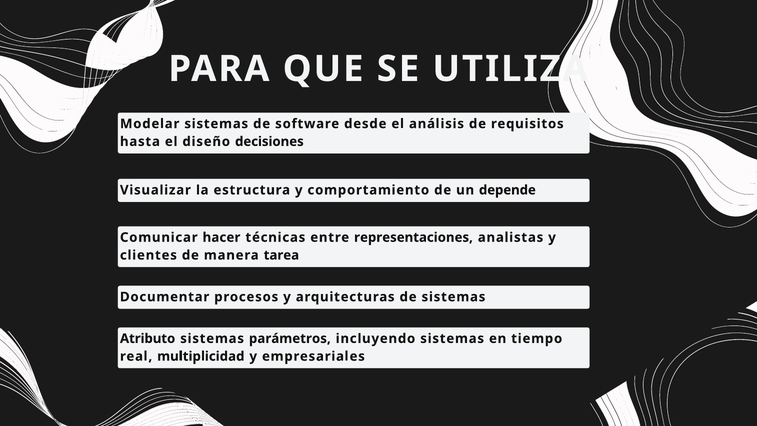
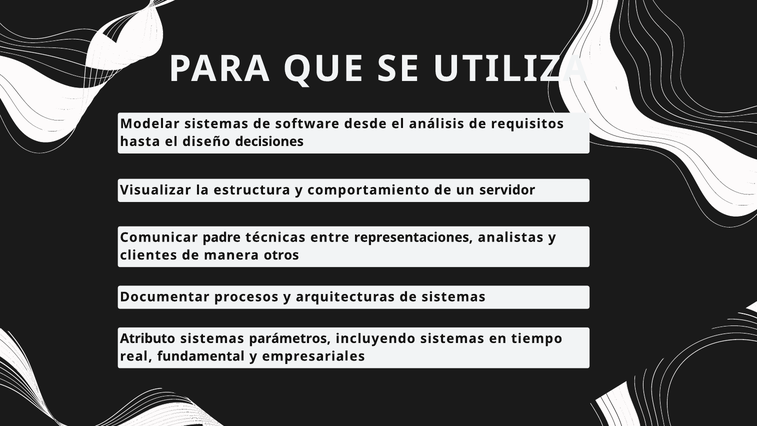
depende: depende -> servidor (507, 190)
hacer: hacer -> padre (222, 237)
tarea: tarea -> otros (281, 255)
multiplicidad: multiplicidad -> fundamental (201, 356)
